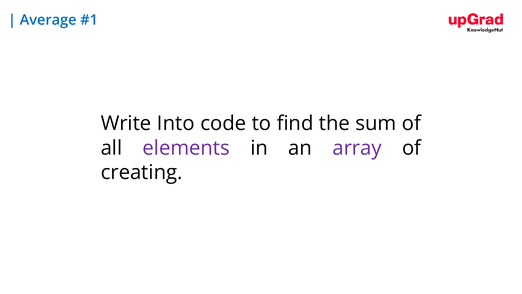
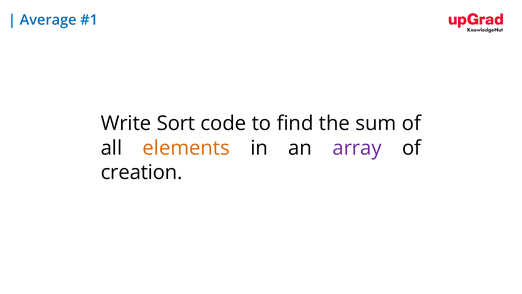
Into: Into -> Sort (176, 123)
elements colour: purple -> orange (186, 148)
creating: creating -> creation (142, 172)
